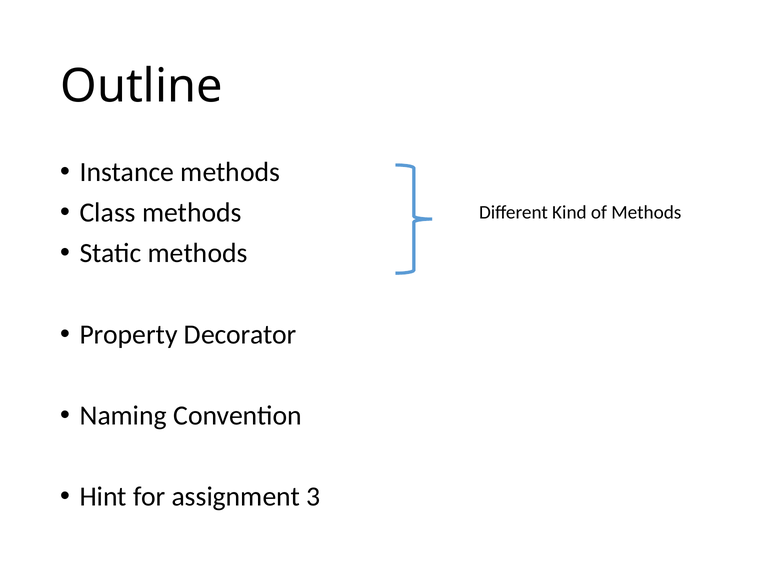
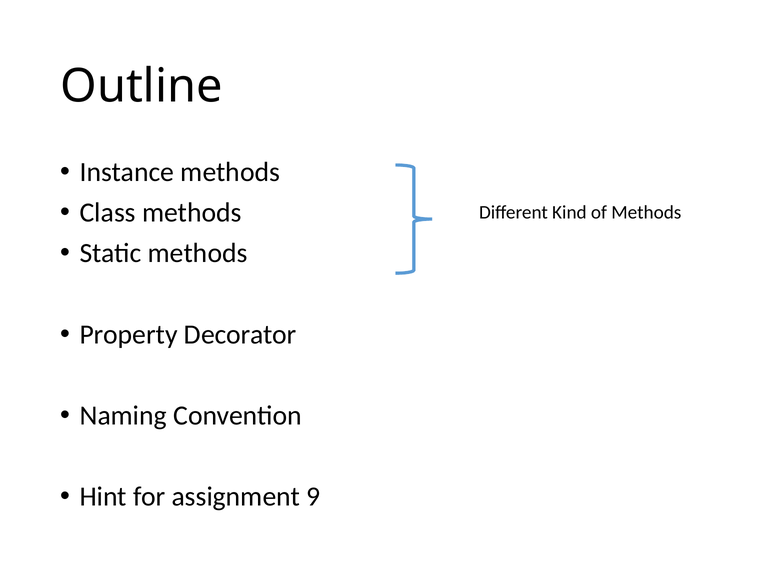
3: 3 -> 9 (313, 497)
